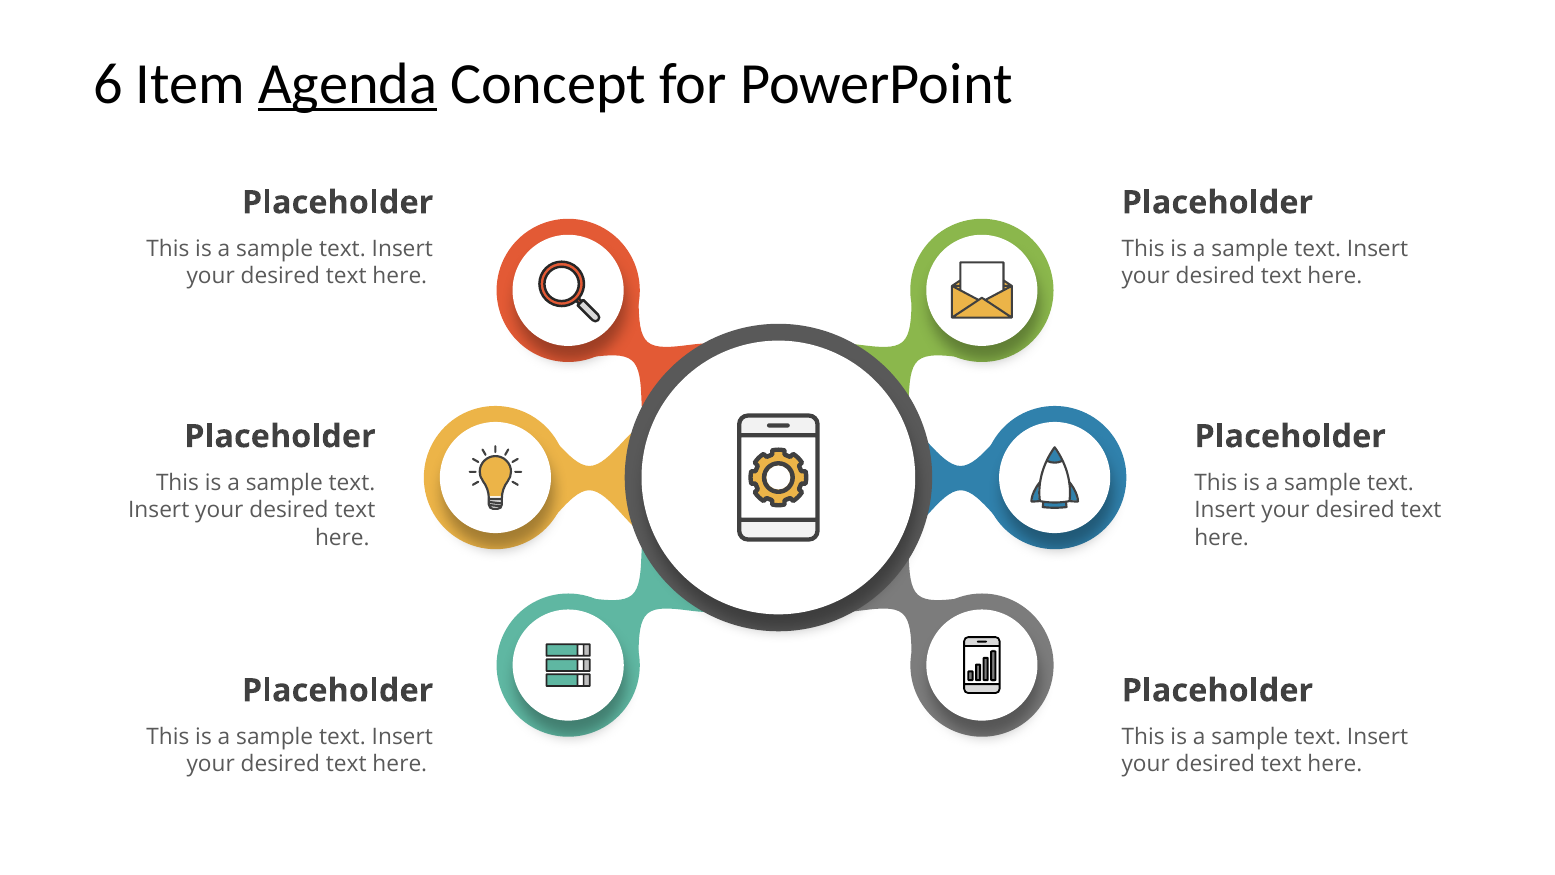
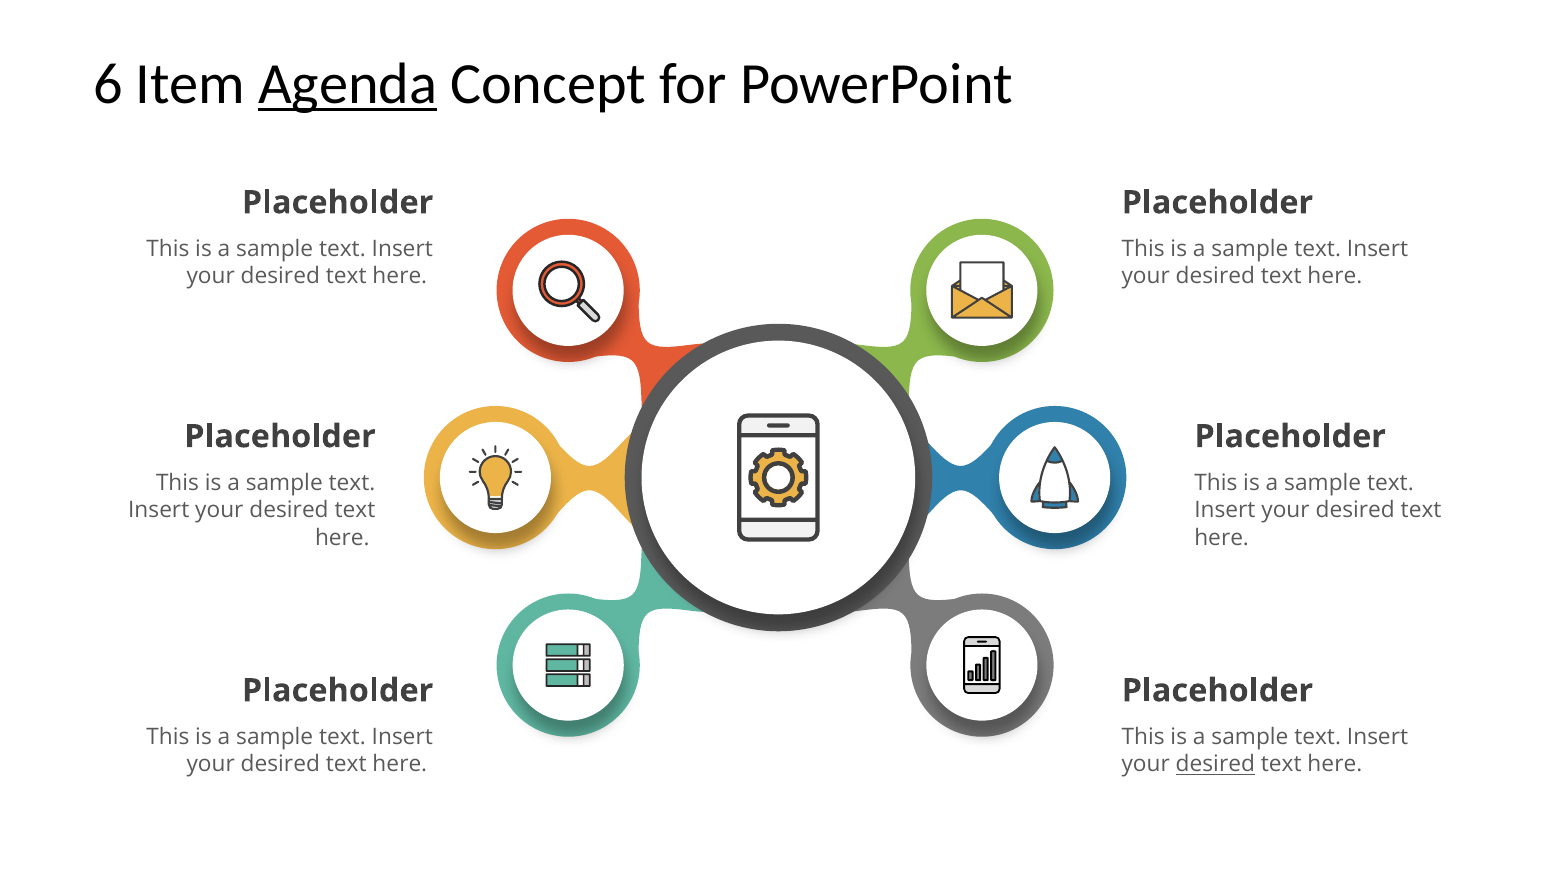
desired underline: none -> present (1215, 764)
